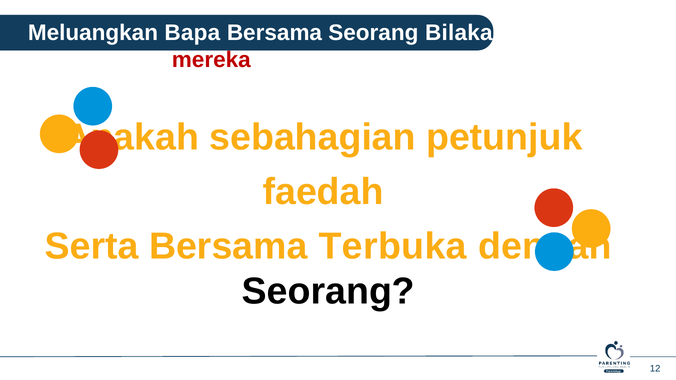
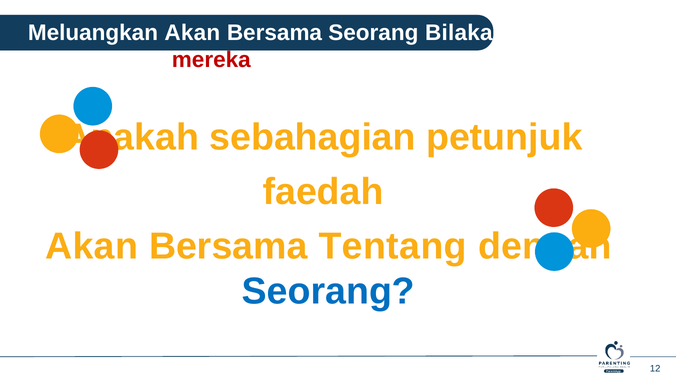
Meluangkan Bapa: Bapa -> Akan (192, 33)
Serta: Serta -> Akan (92, 246)
Terbuka: Terbuka -> Tentang (393, 246)
Seorang colour: black -> blue (328, 291)
